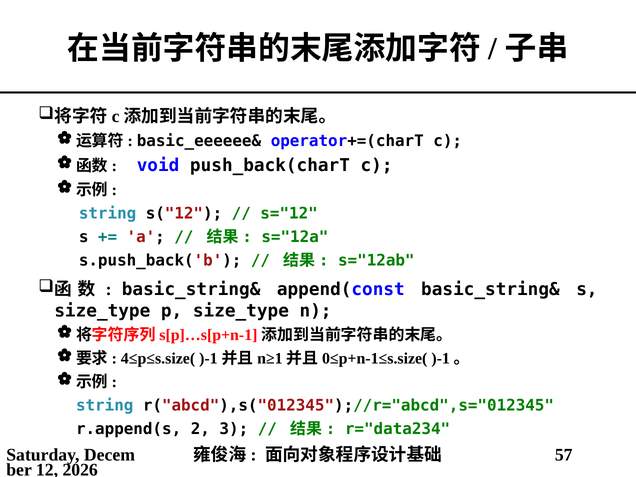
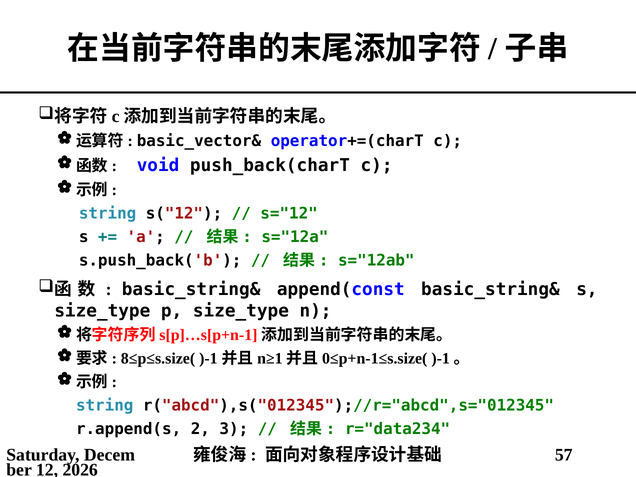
basic_eeeeee&: basic_eeeeee& -> basic_vector& (199, 141)
4≤p≤s.size(: 4≤p≤s.size( -> 8≤p≤s.size( (158, 359)
